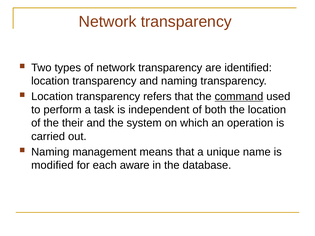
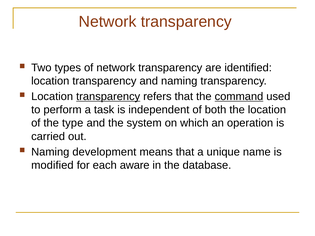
transparency underline: none -> present (108, 97)
their: their -> type (73, 123)
management: management -> development (104, 152)
